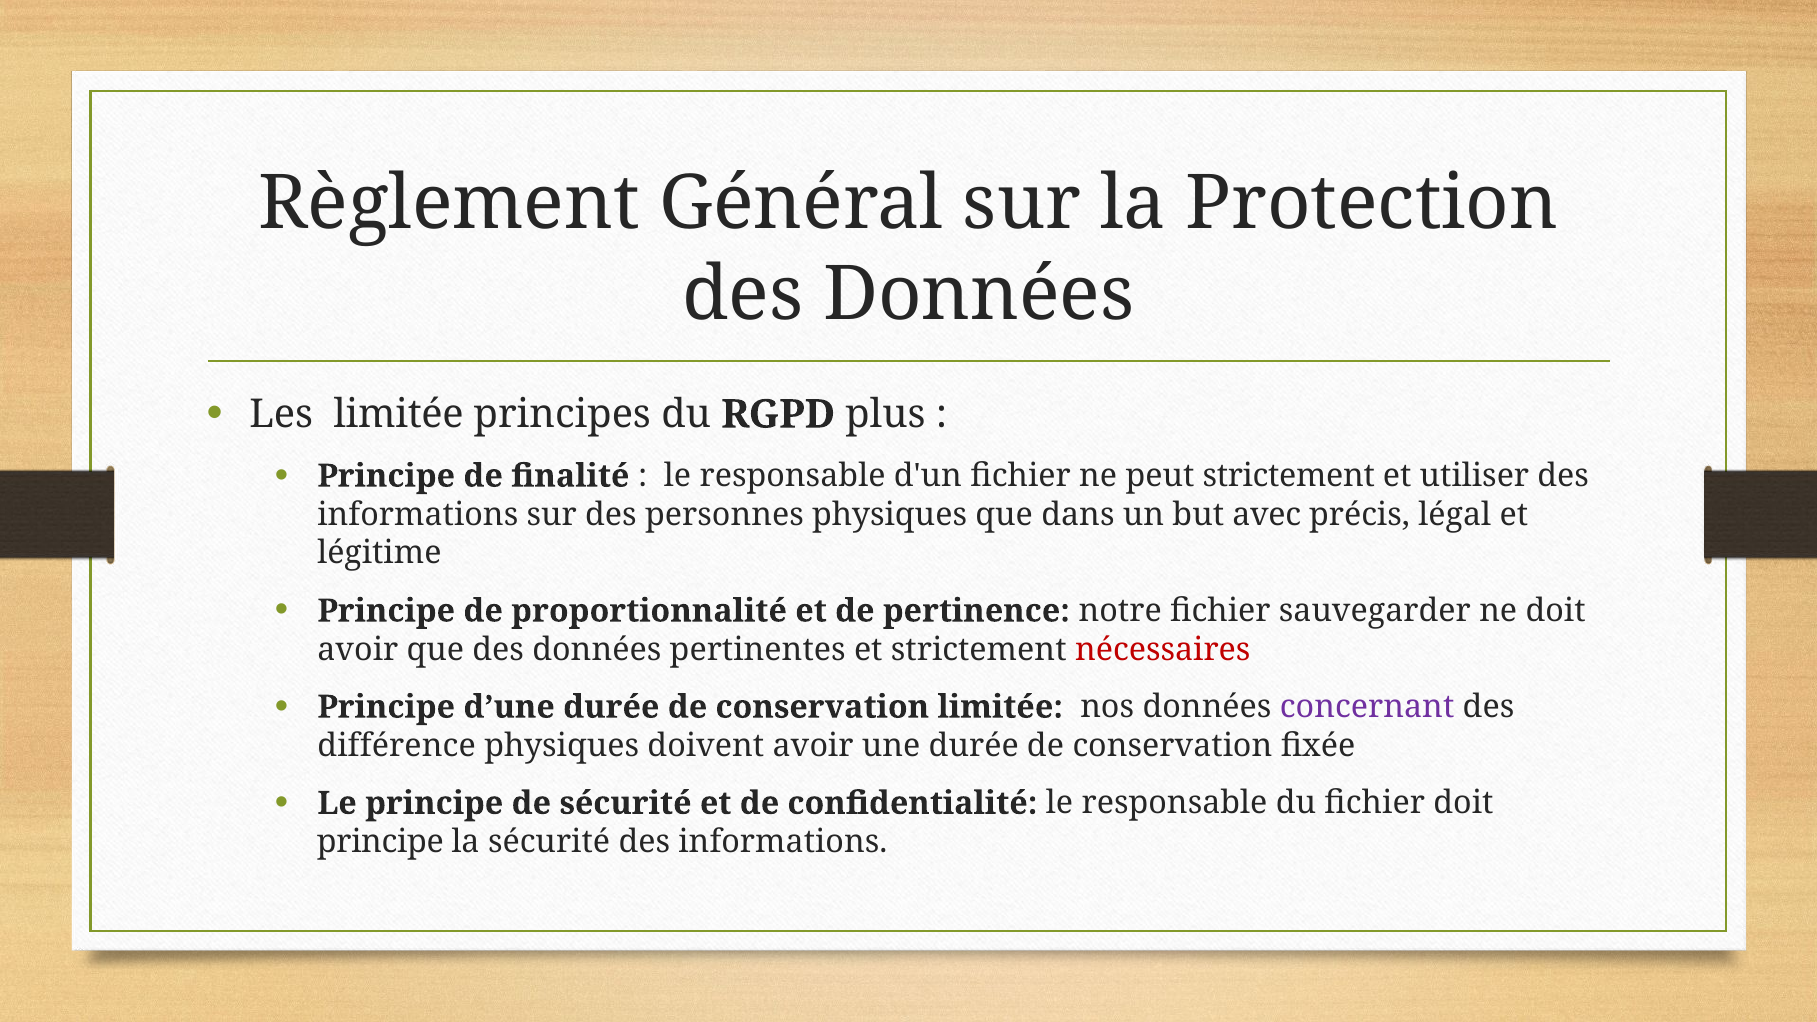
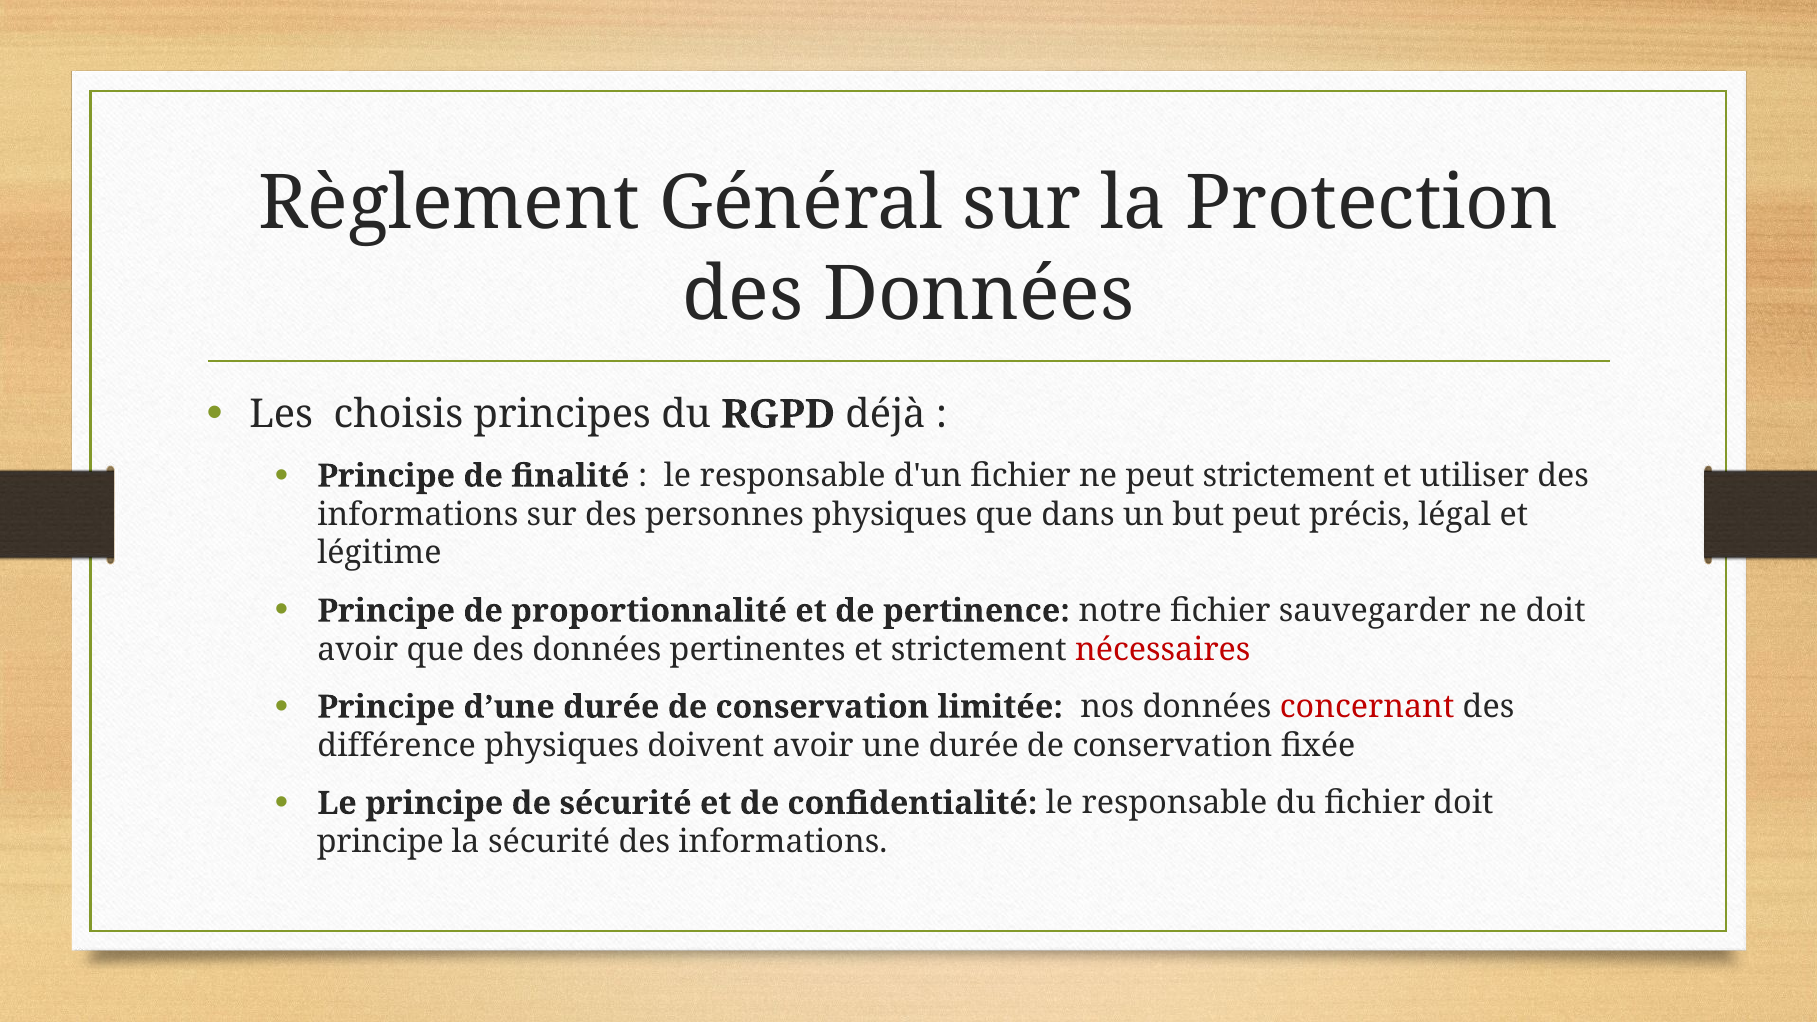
Les limitée: limitée -> choisis (398, 415)
plus: plus -> déjà (886, 415)
but avec: avec -> peut (1267, 515)
concernant colour: purple -> red (1367, 707)
